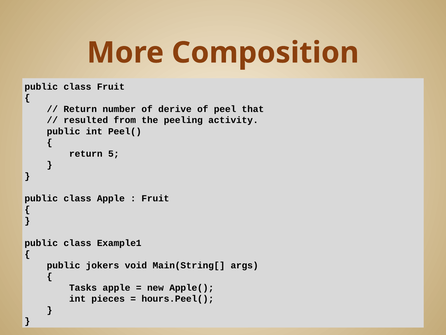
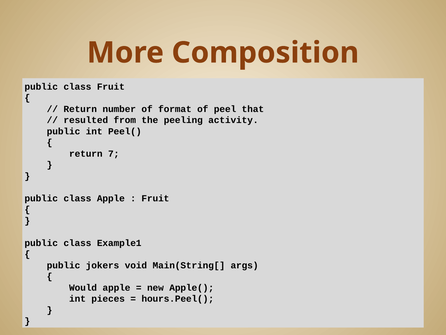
derive: derive -> format (175, 109)
5: 5 -> 7 (114, 153)
Tasks: Tasks -> Would (83, 287)
